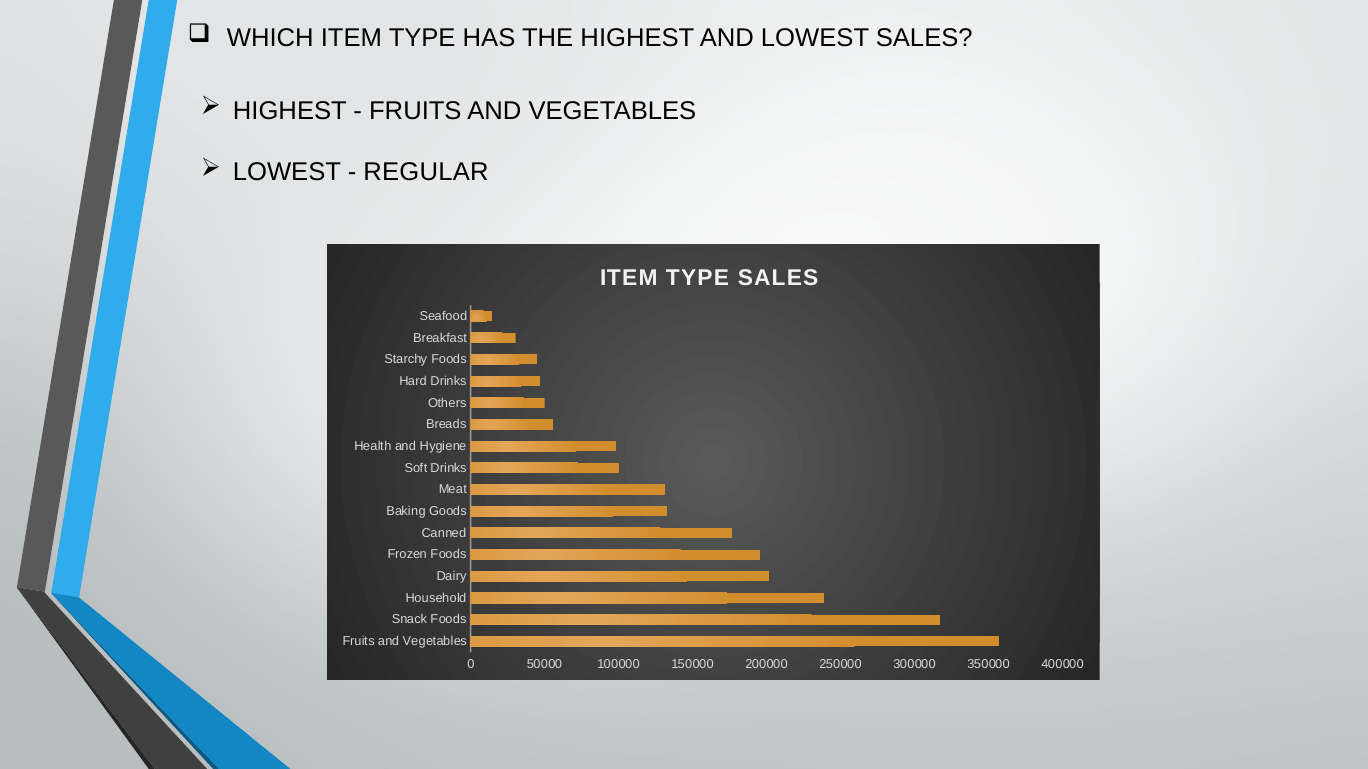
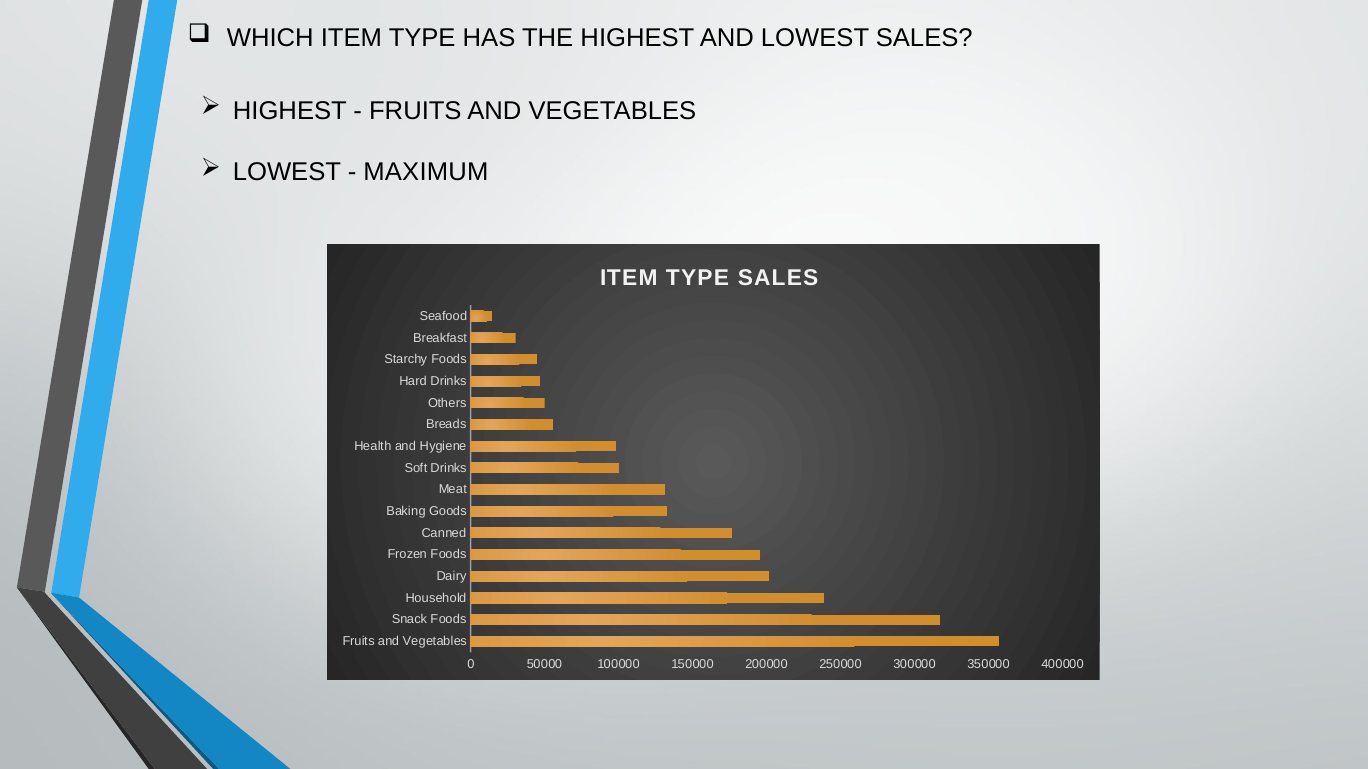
REGULAR: REGULAR -> MAXIMUM (426, 172)
